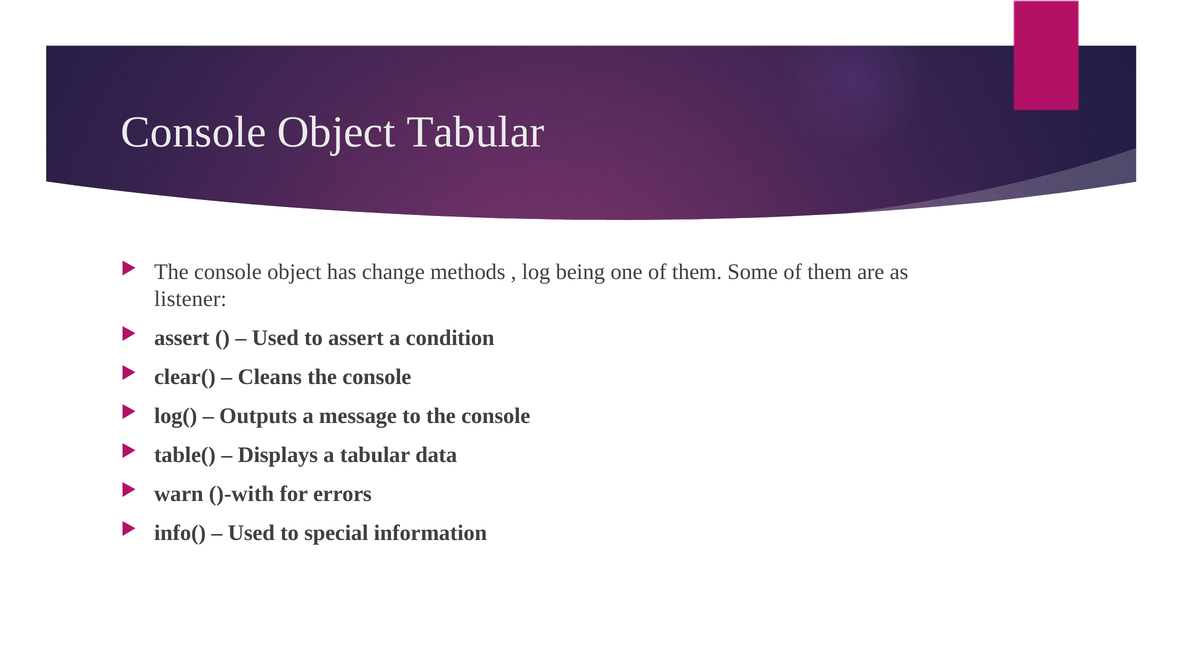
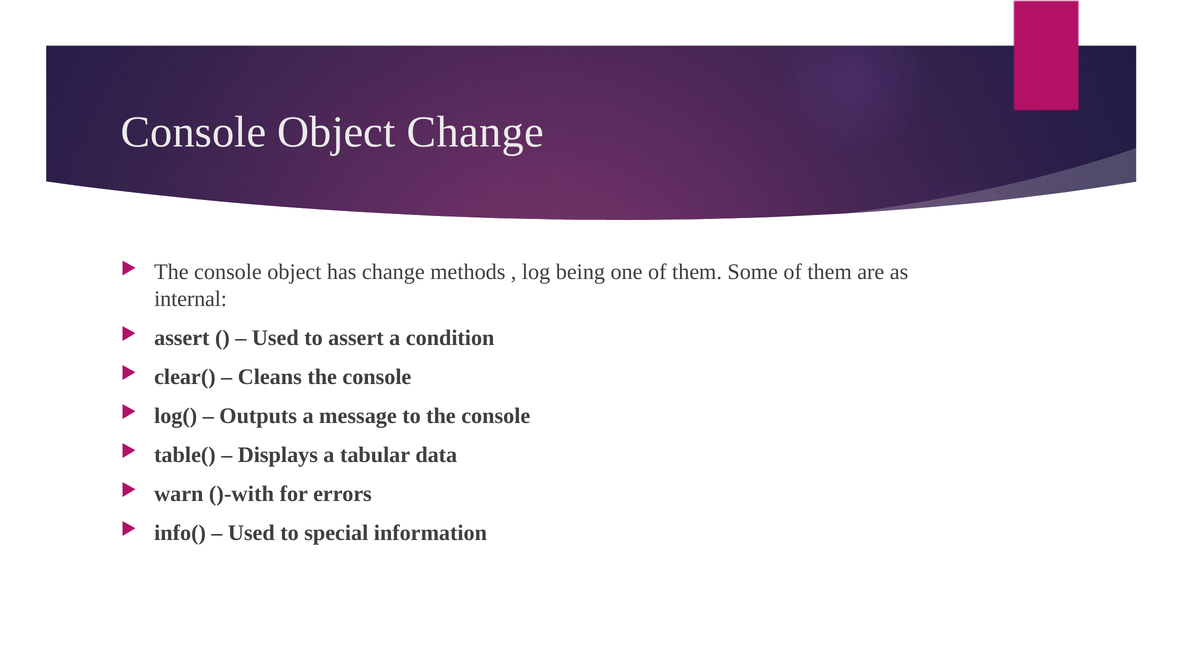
Object Tabular: Tabular -> Change (475, 132)
listener: listener -> internal (191, 299)
